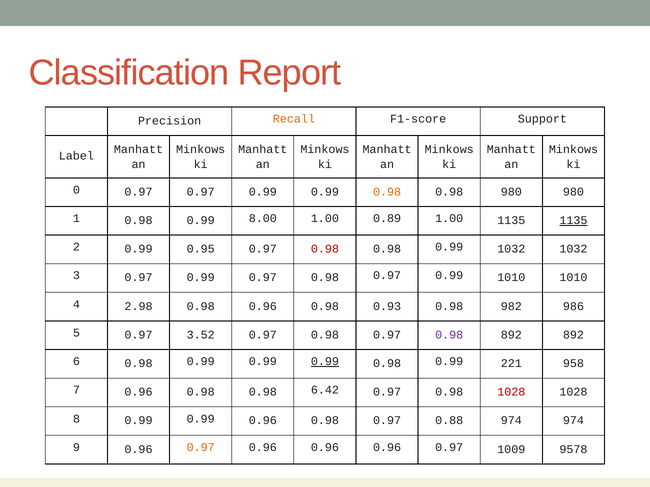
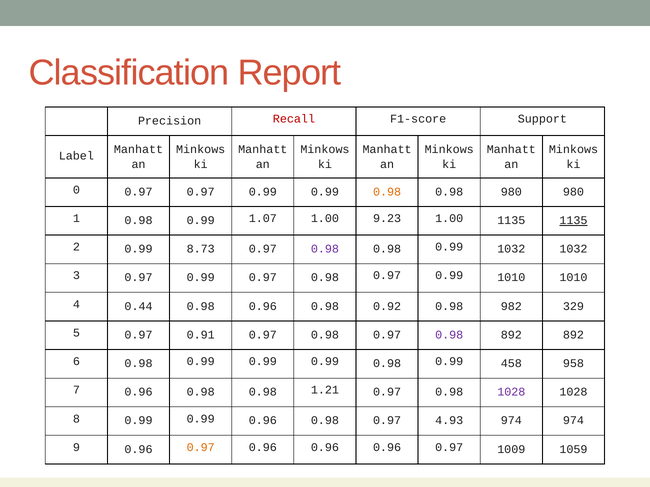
Recall colour: orange -> red (294, 119)
8.00: 8.00 -> 1.07 (263, 219)
0.89: 0.89 -> 9.23 (387, 219)
0.95: 0.95 -> 8.73 (201, 249)
0.98 colour: red -> purple (325, 249)
2.98: 2.98 -> 0.44 (139, 306)
0.93: 0.93 -> 0.92 (387, 306)
986: 986 -> 329 (574, 306)
3.52: 3.52 -> 0.91 (201, 335)
0.99 underline: present -> none (325, 362)
221: 221 -> 458 (511, 364)
6.42: 6.42 -> 1.21 (325, 390)
1028 colour: red -> purple (511, 392)
0.88: 0.88 -> 4.93 (449, 421)
9578: 9578 -> 1059 (573, 450)
